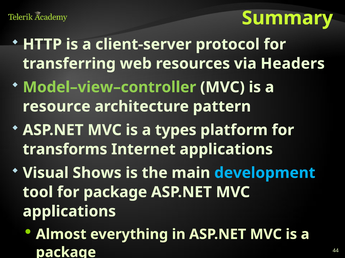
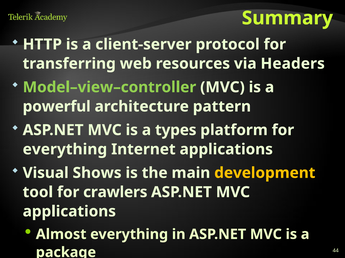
resource: resource -> powerful (57, 107)
transforms: transforms -> everything (65, 150)
development colour: light blue -> yellow (265, 173)
for package: package -> crawlers (115, 193)
